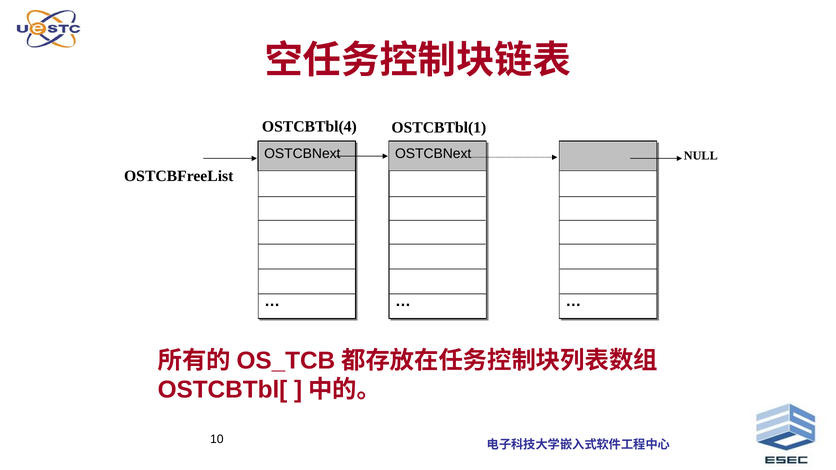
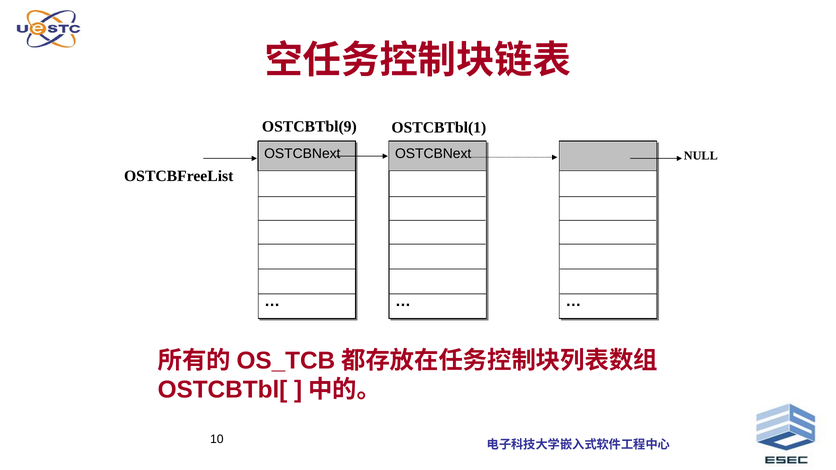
OSTCBTbl(4: OSTCBTbl(4 -> OSTCBTbl(9 (309, 127)
